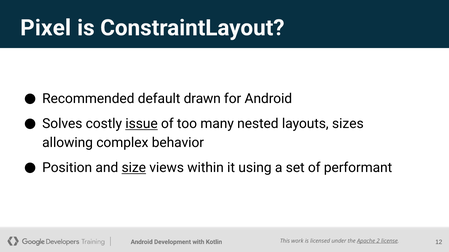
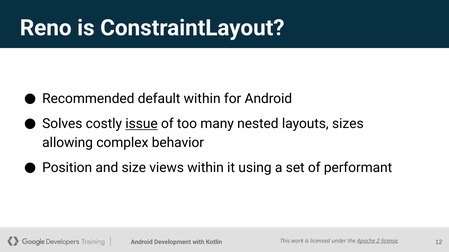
Pixel: Pixel -> Reno (46, 28)
default drawn: drawn -> within (202, 99)
size underline: present -> none (134, 168)
